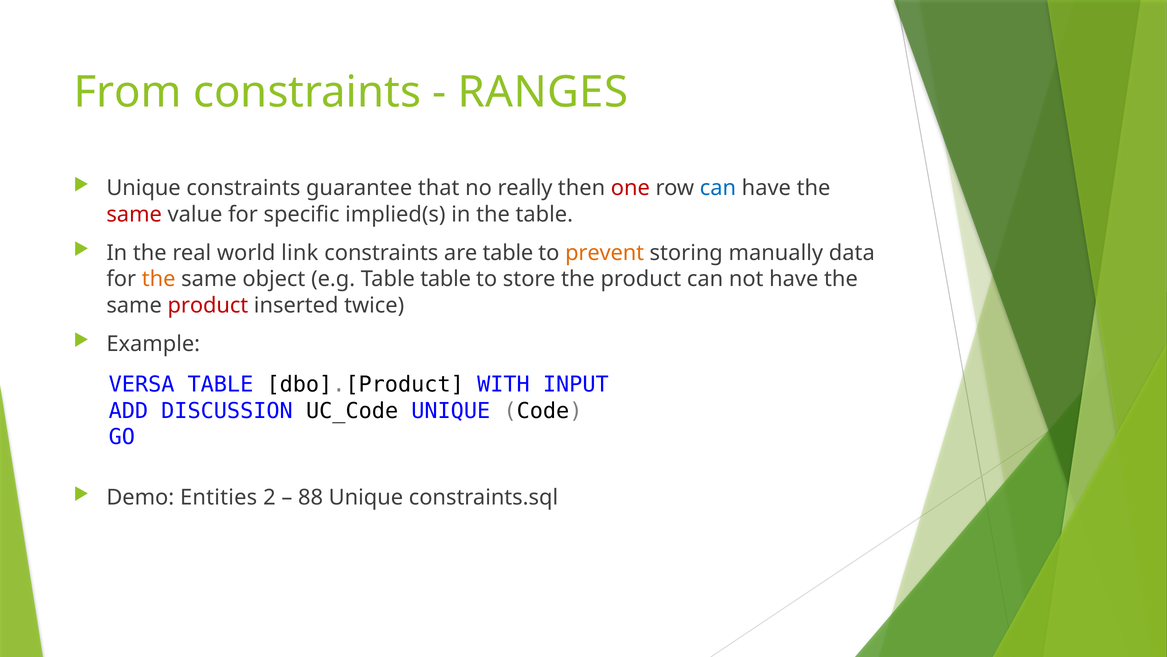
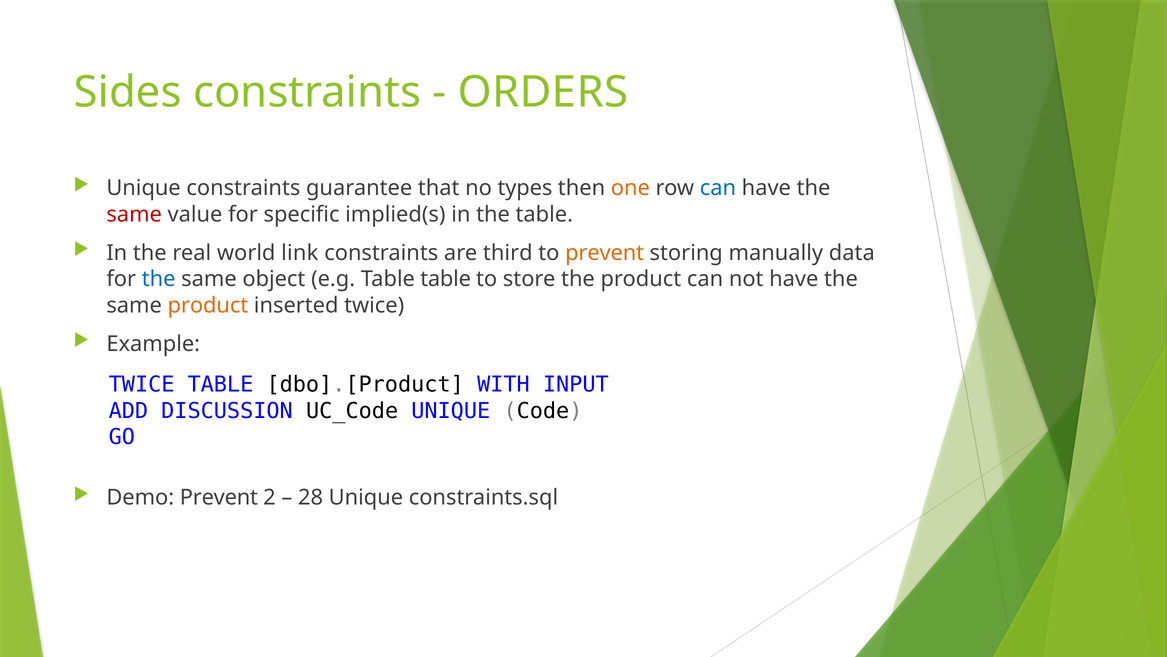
From: From -> Sides (128, 92)
RANGES: RANGES -> ORDERS (543, 92)
really: really -> types (525, 188)
one colour: red -> orange (630, 188)
are table: table -> third (508, 253)
the colour: orange -> blue (159, 279)
product colour: red -> orange (208, 305)
VERSA: VERSA -> TWICE (142, 384)
Demo Entities: Entities -> Prevent (219, 497)
88: 88 -> 28 (311, 497)
